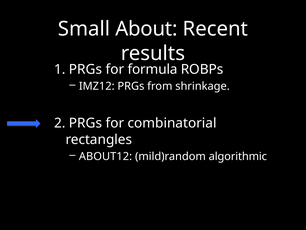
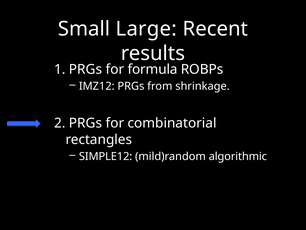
About: About -> Large (146, 29)
ABOUT12: ABOUT12 -> SIMPLE12 (106, 156)
